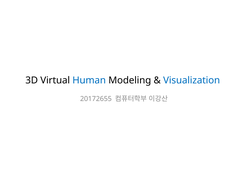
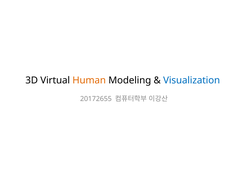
Human colour: blue -> orange (89, 80)
